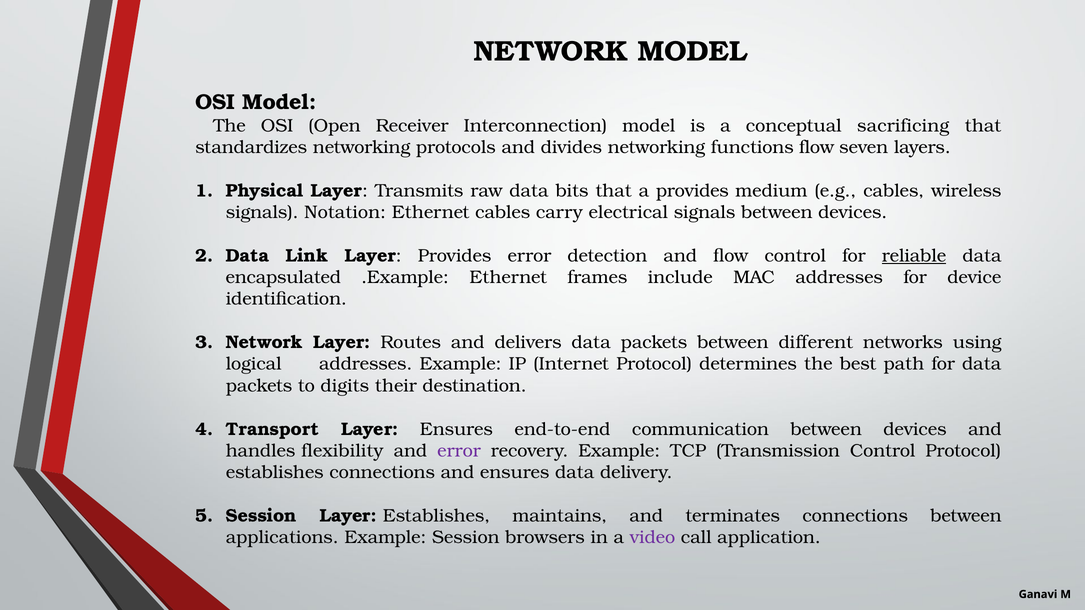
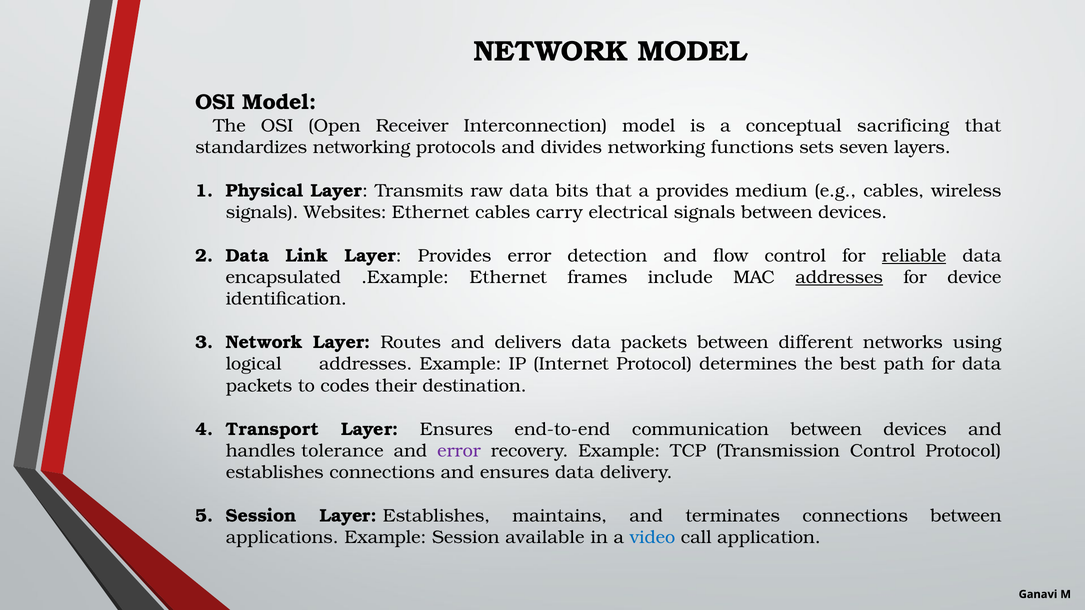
functions flow: flow -> sets (817, 147)
Notation: Notation -> Websites (345, 212)
addresses underline: none -> present (839, 277)
digits: digits -> codes (345, 386)
flexibility: flexibility -> tolerance (342, 451)
browsers: browsers -> available (545, 538)
video colour: purple -> blue (652, 538)
